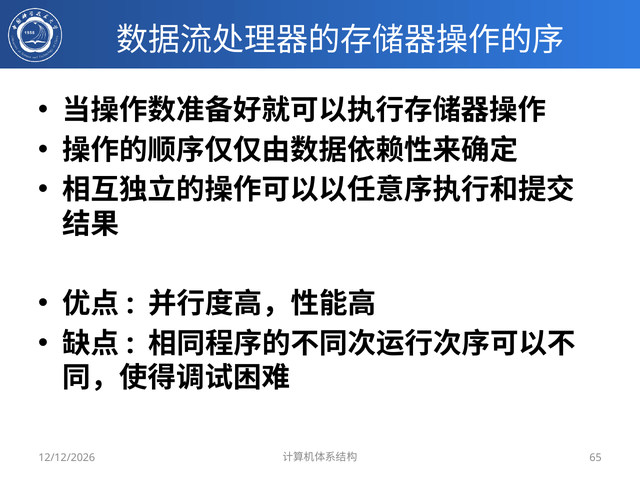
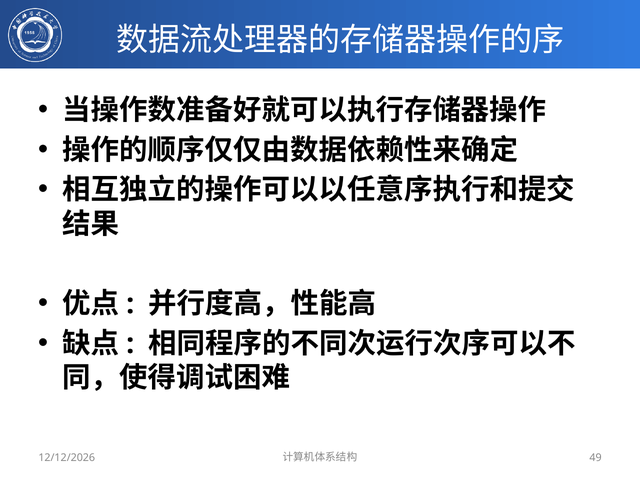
65: 65 -> 49 (596, 458)
